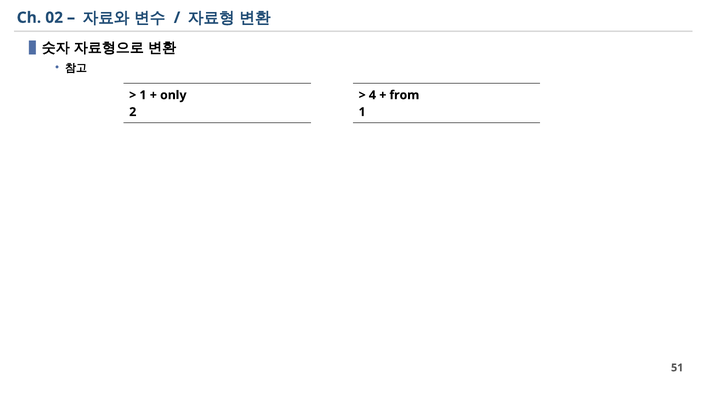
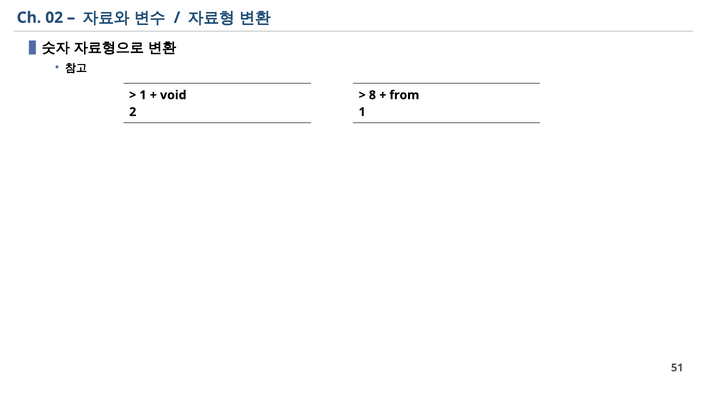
only: only -> void (173, 95)
4: 4 -> 8 (372, 95)
